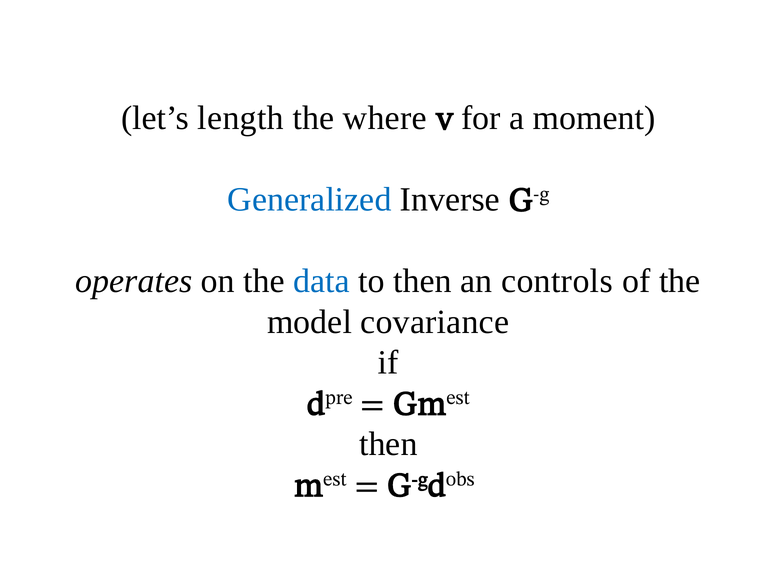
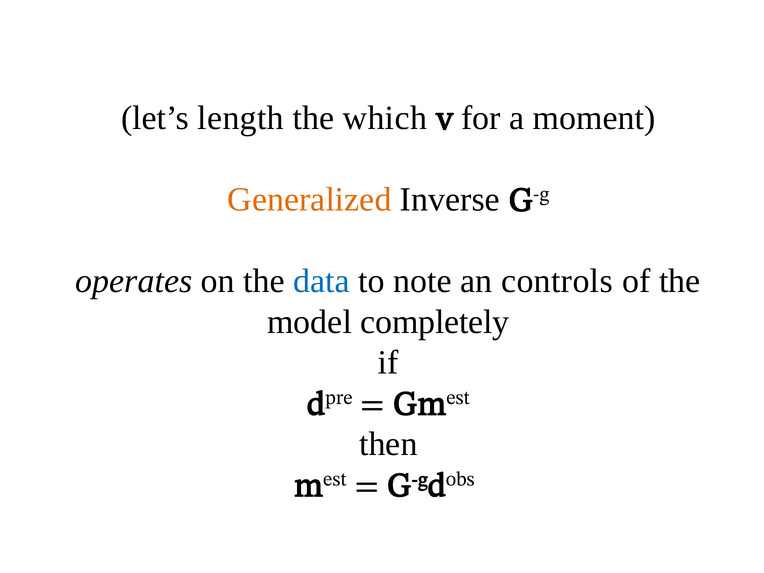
where: where -> which (385, 118)
Generalized colour: blue -> orange (309, 200)
to then: then -> note (422, 281)
covariance: covariance -> completely (435, 322)
